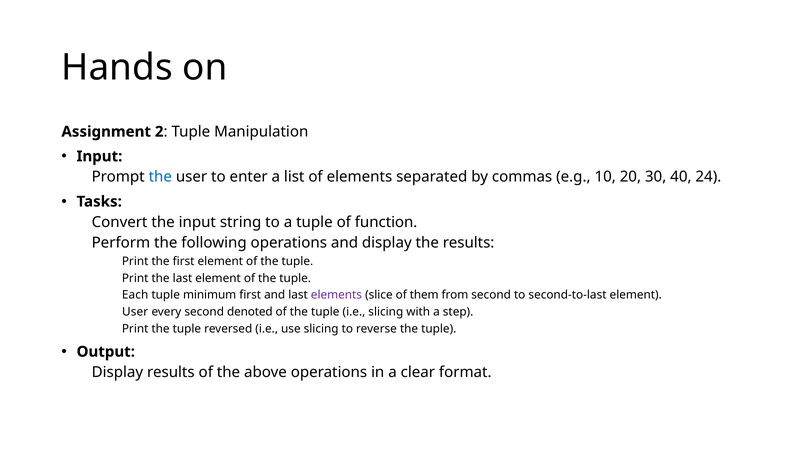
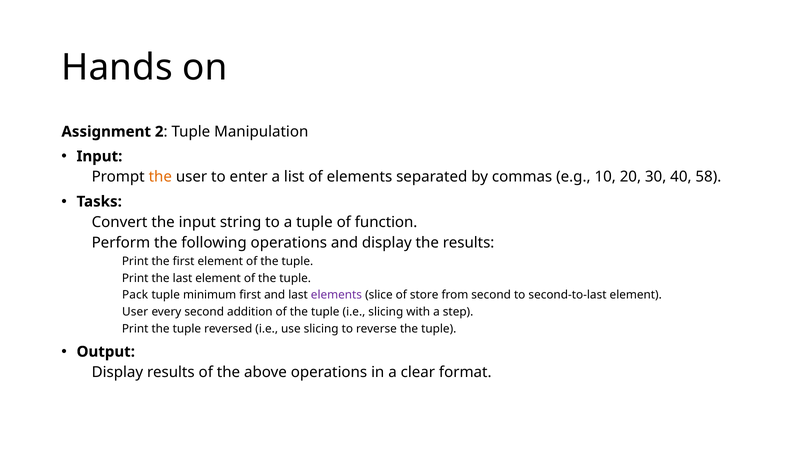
the colour: blue -> orange (160, 177)
24: 24 -> 58 (708, 177)
Each: Each -> Pack (135, 295)
them: them -> store (424, 295)
denoted: denoted -> addition (250, 312)
